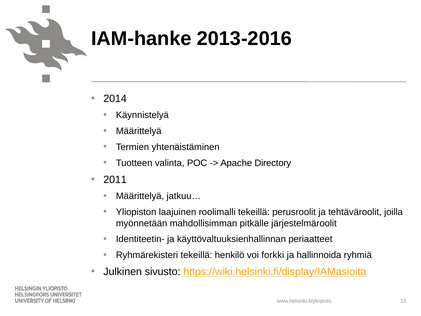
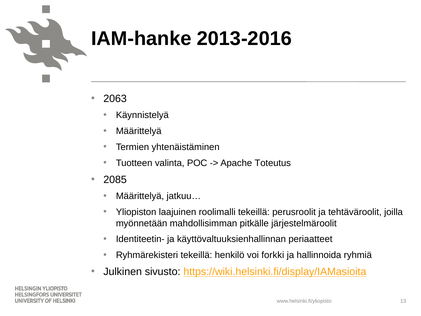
2014: 2014 -> 2063 (115, 99)
Directory: Directory -> Toteutus (273, 163)
2011: 2011 -> 2085 (115, 180)
